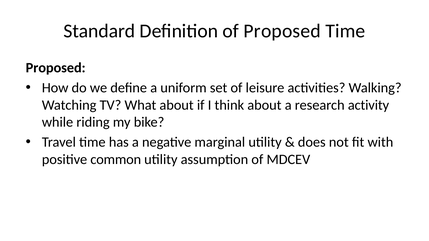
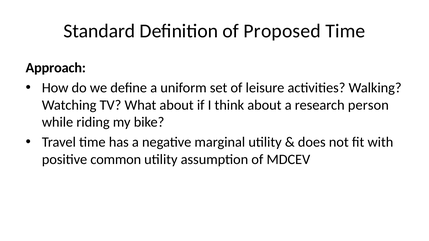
Proposed: Proposed -> Approach (56, 68)
activity: activity -> person (368, 105)
